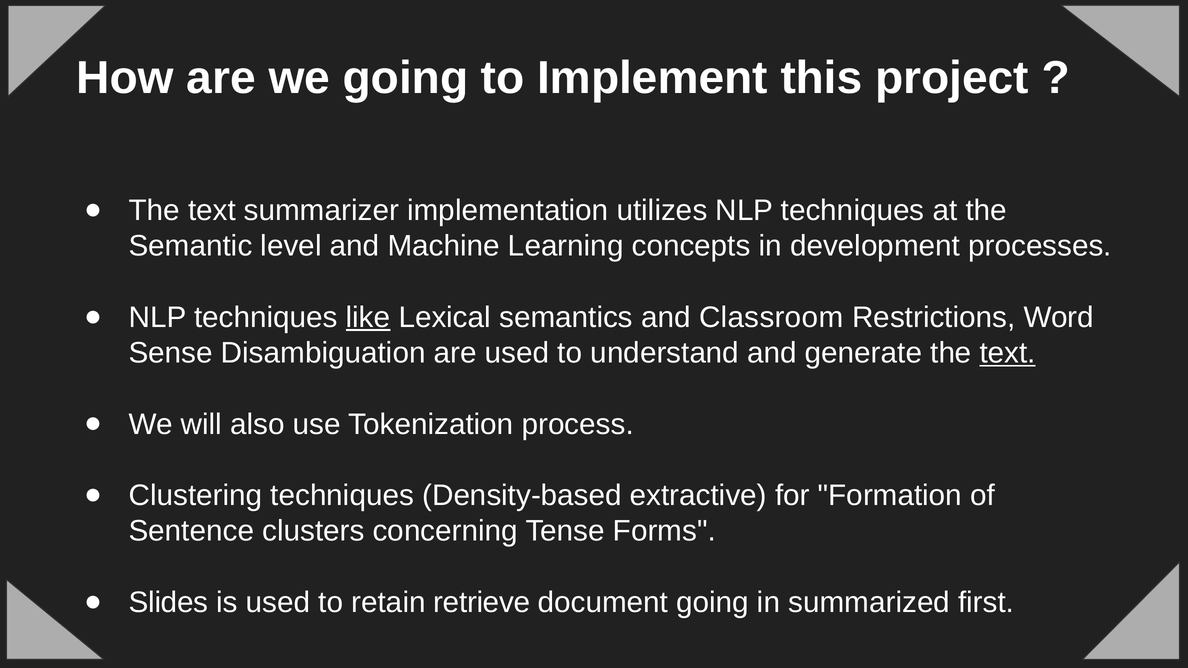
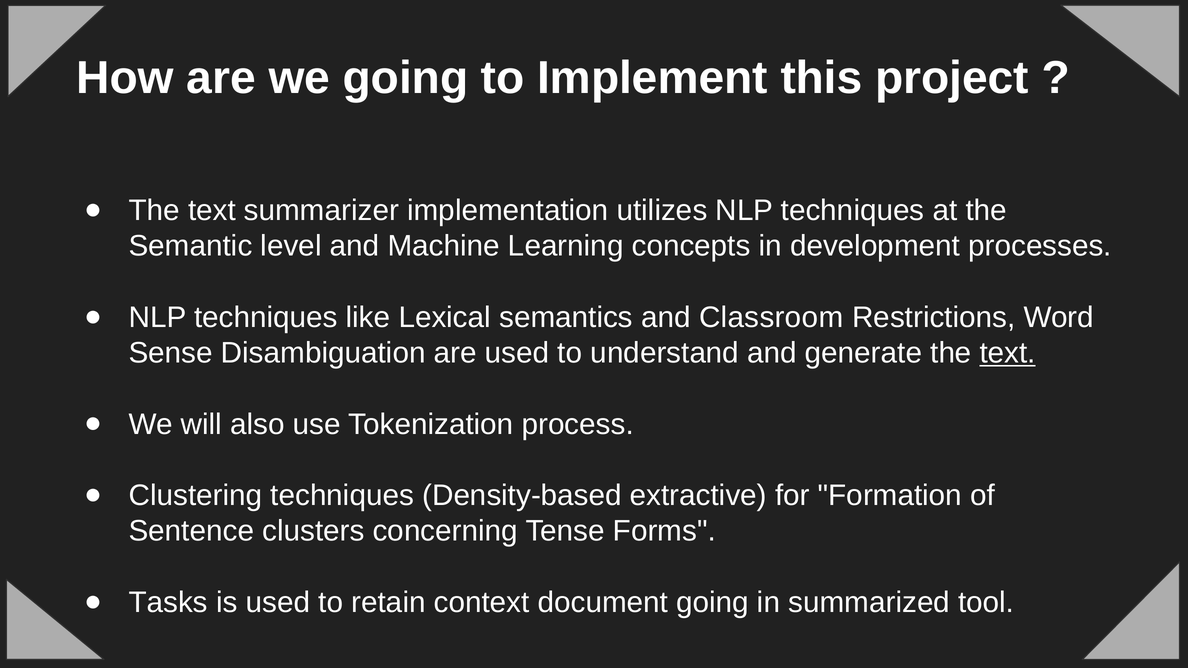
like underline: present -> none (368, 317)
Slides: Slides -> Tasks (168, 603)
retrieve: retrieve -> context (482, 603)
first: first -> tool (986, 603)
